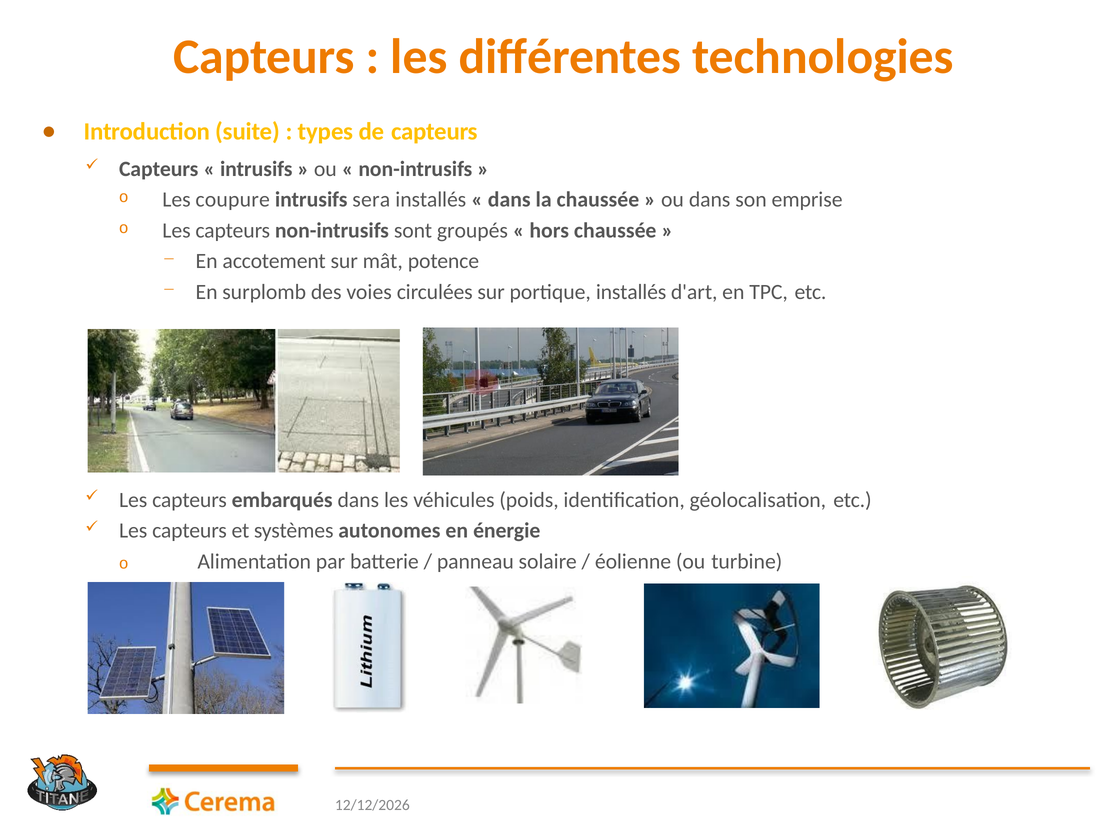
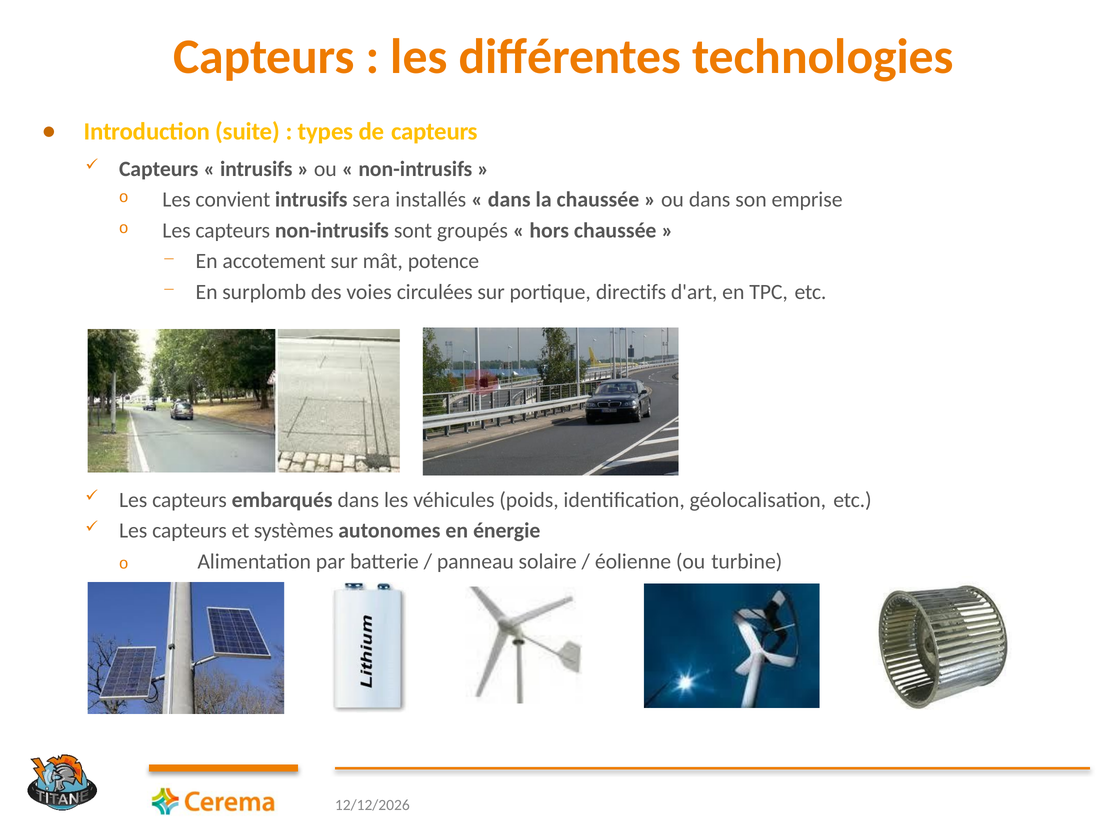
coupure: coupure -> convient (233, 200)
portique installés: installés -> directifs (631, 292)
